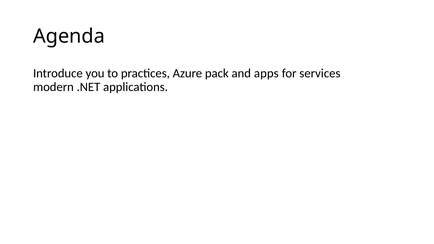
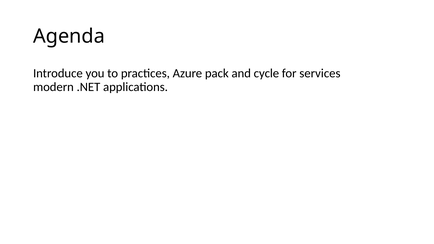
apps: apps -> cycle (266, 73)
